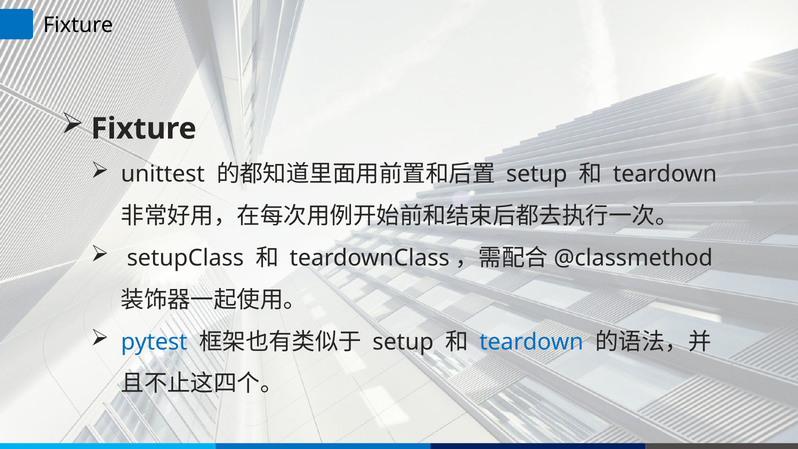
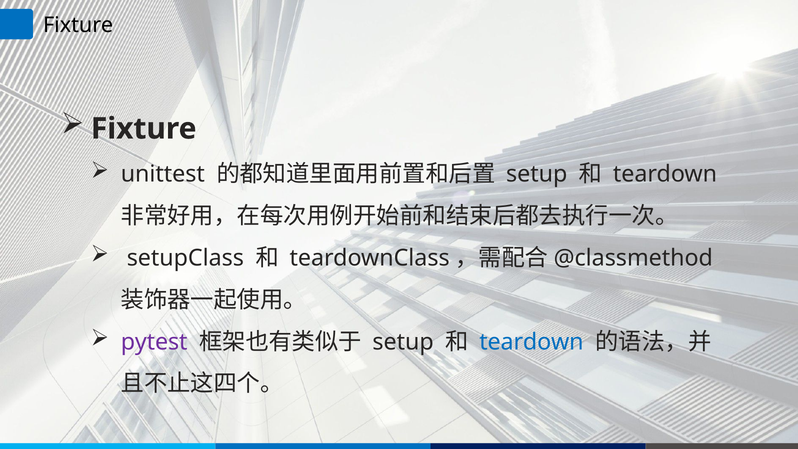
pytest colour: blue -> purple (154, 342)
